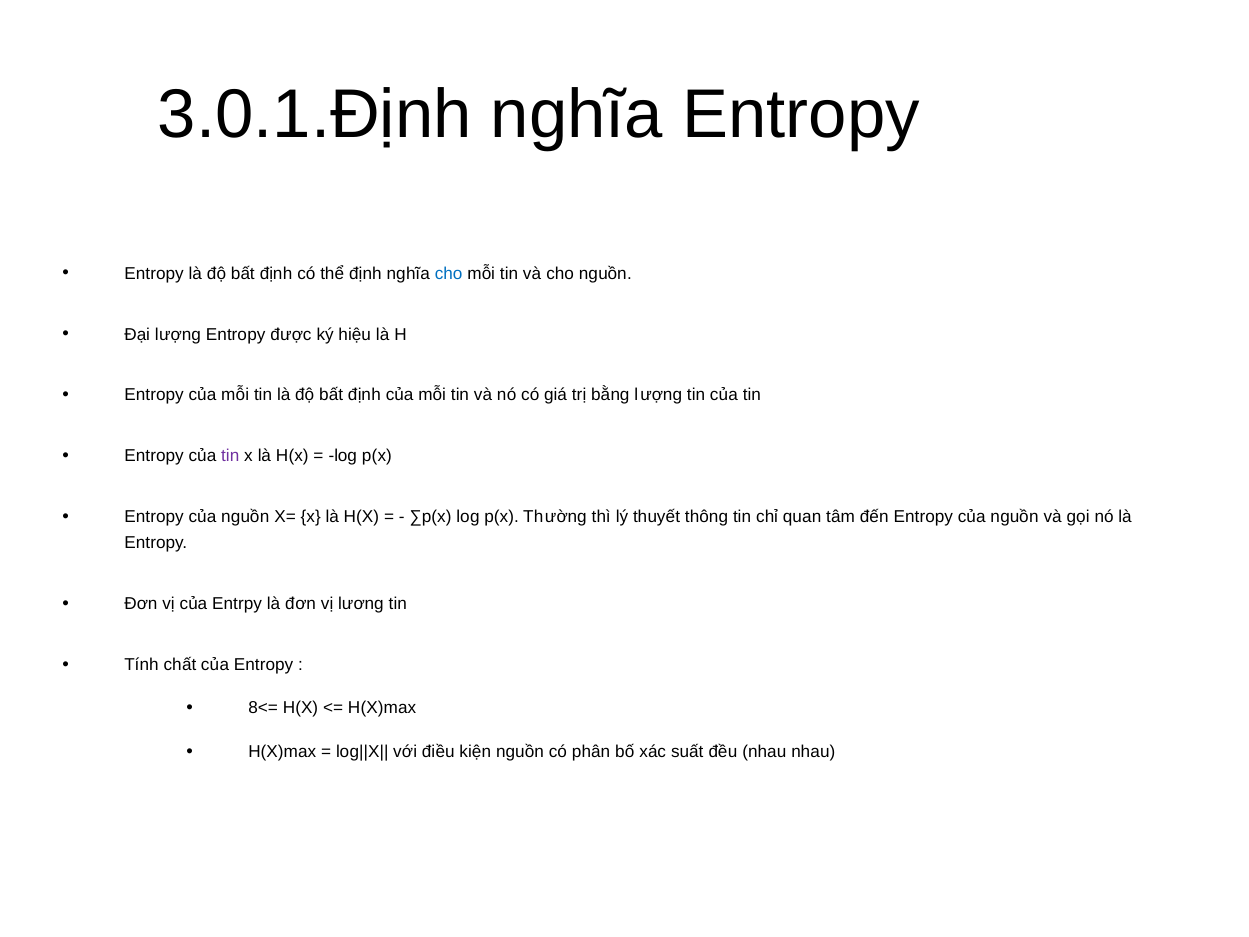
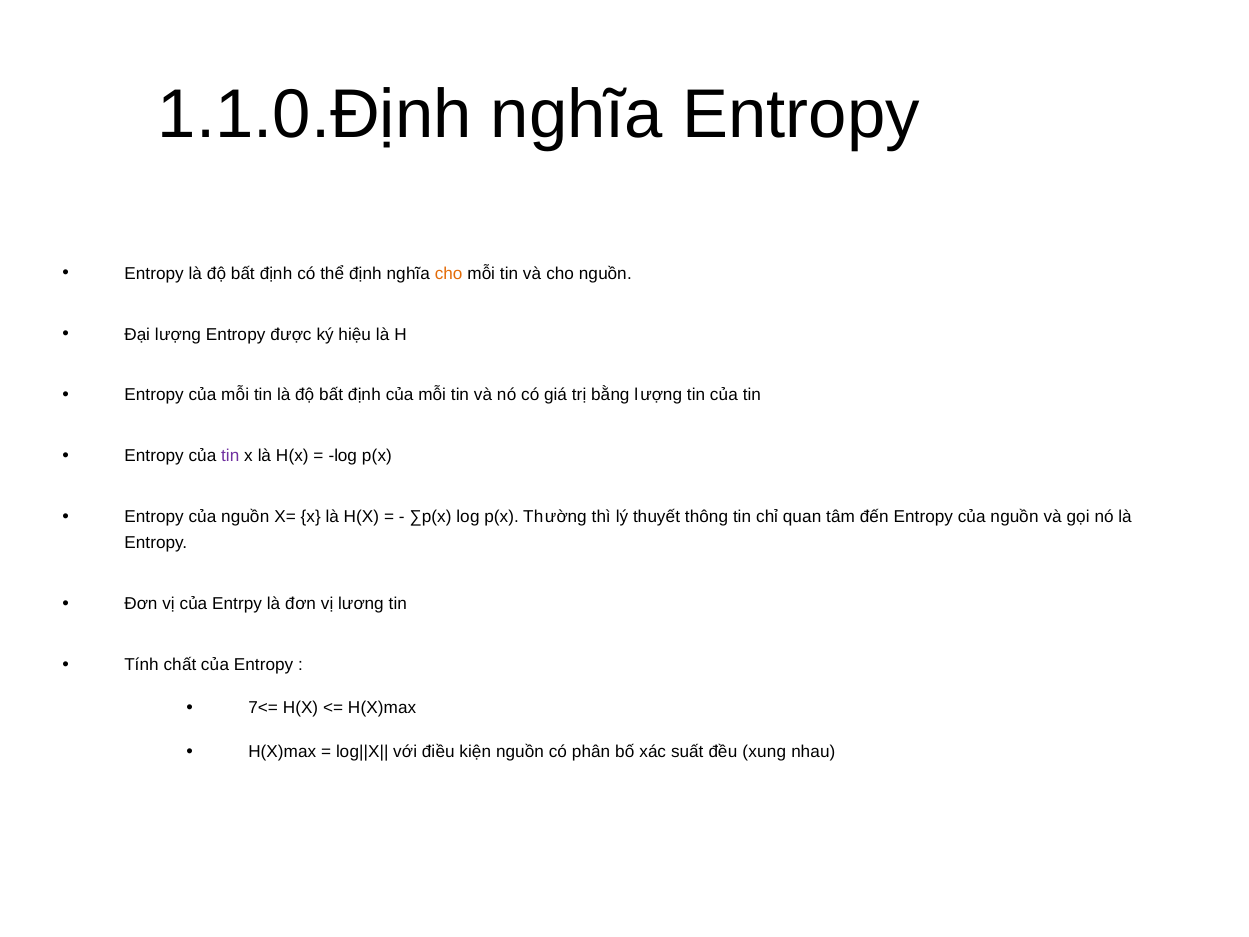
3.0.1.Định: 3.0.1.Định -> 1.1.0.Định (315, 115)
cho colour: blue -> orange (449, 273)
8<=: 8<= -> 7<= (263, 708)
đều nhau: nhau -> xung (764, 752)
